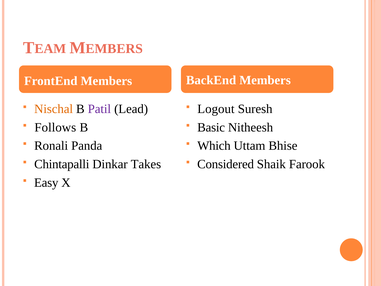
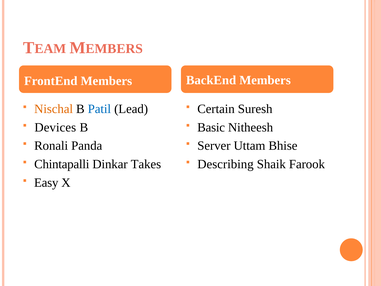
Patil colour: purple -> blue (99, 109)
Logout: Logout -> Certain (216, 109)
Follows: Follows -> Devices (55, 127)
Which: Which -> Server (214, 146)
Considered: Considered -> Describing (225, 164)
